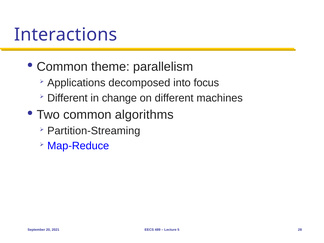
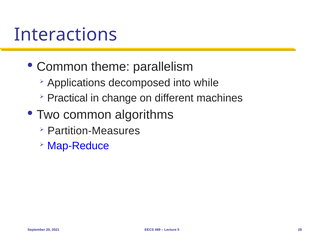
focus: focus -> while (206, 83)
Different: Different -> Practical (67, 98)
Partition-Streaming: Partition-Streaming -> Partition-Measures (94, 131)
